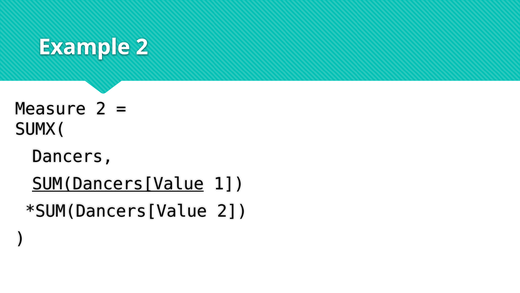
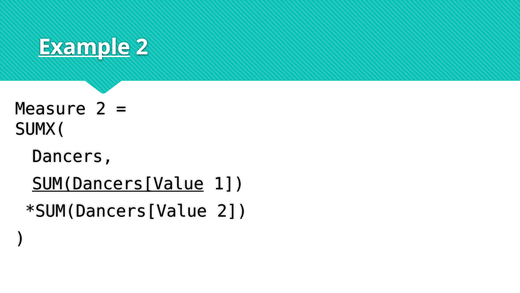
Example underline: none -> present (84, 47)
